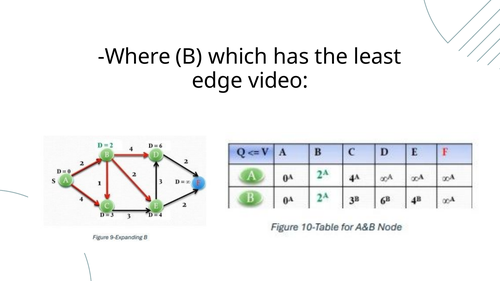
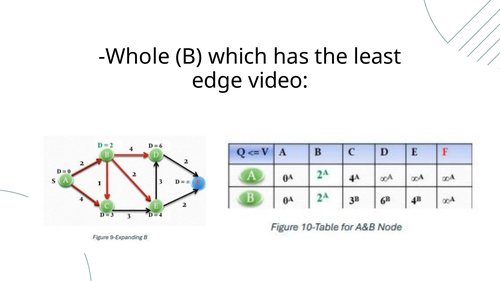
Where: Where -> Whole (134, 57)
